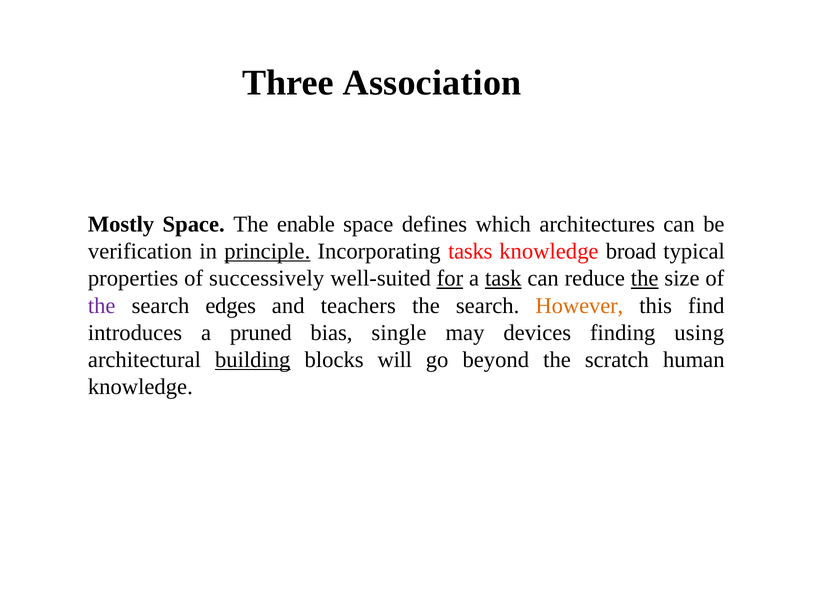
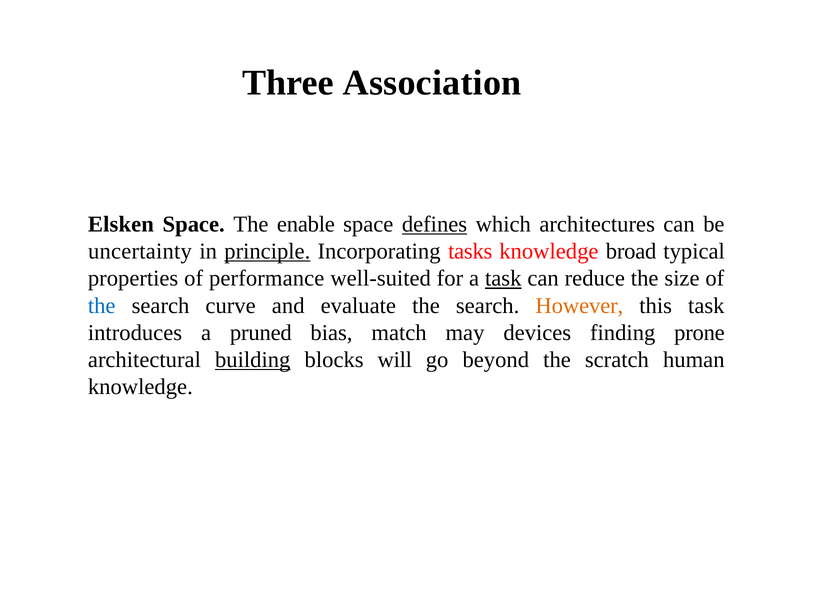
Mostly: Mostly -> Elsken (121, 224)
defines underline: none -> present (435, 224)
verification: verification -> uncertainty (140, 251)
successively: successively -> performance (267, 278)
for underline: present -> none (450, 278)
the underline: present -> none (645, 278)
the colour: purple -> blue (102, 305)
edges: edges -> curve (231, 305)
teachers: teachers -> evaluate (358, 305)
this find: find -> task (706, 305)
single: single -> match (399, 333)
using: using -> prone (699, 333)
